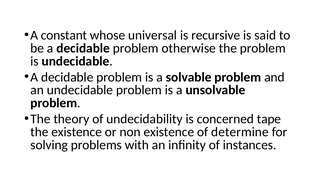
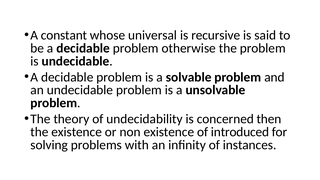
tape: tape -> then (269, 119)
determine: determine -> introduced (240, 132)
